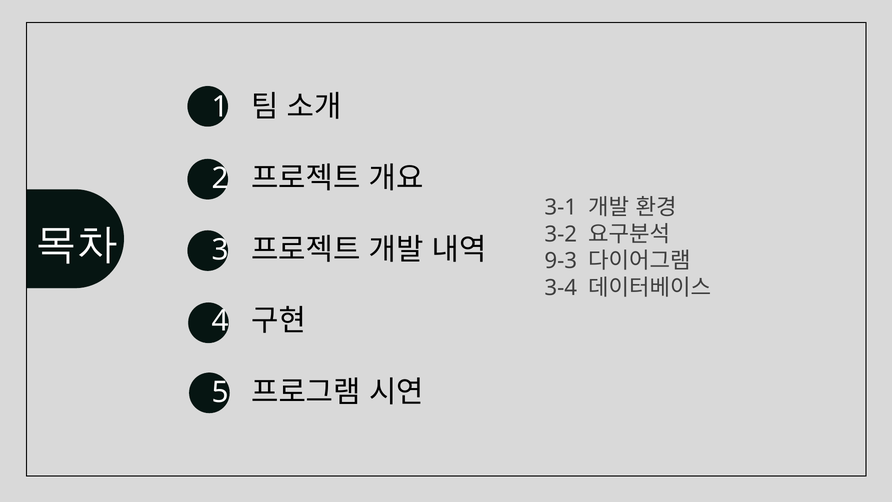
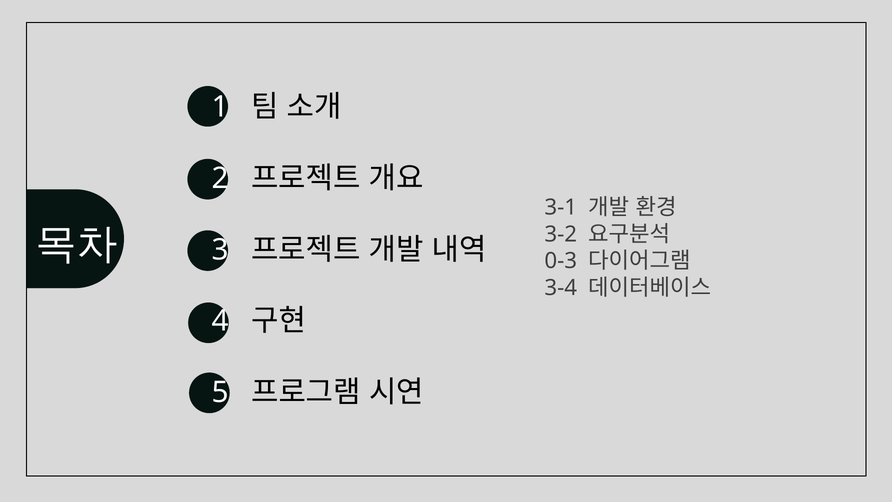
9-3: 9-3 -> 0-3 (561, 261)
